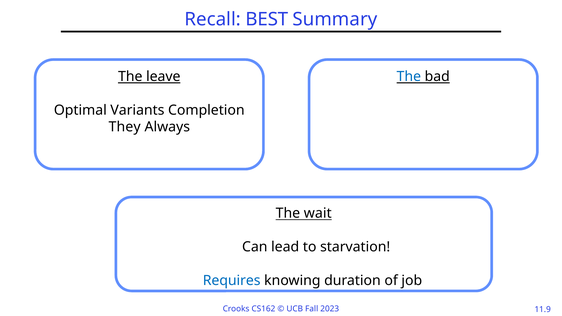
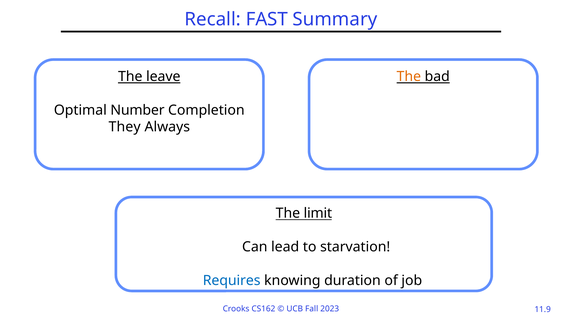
BEST: BEST -> FAST (267, 19)
The colour: blue -> orange (409, 76)
Variants: Variants -> Number (137, 110)
wait: wait -> limit (318, 213)
